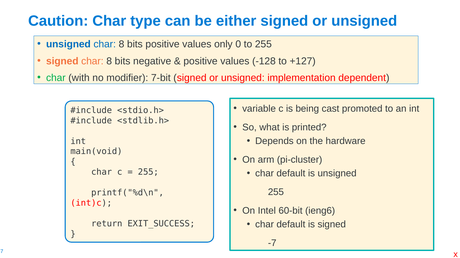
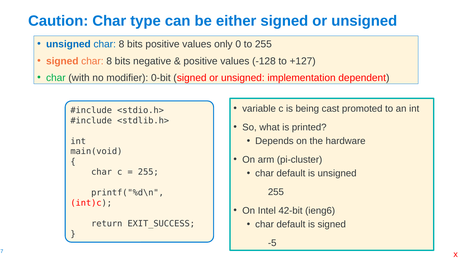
7-bit: 7-bit -> 0-bit (161, 78)
60-bit: 60-bit -> 42-bit (291, 211)
-7: -7 -> -5 (272, 244)
